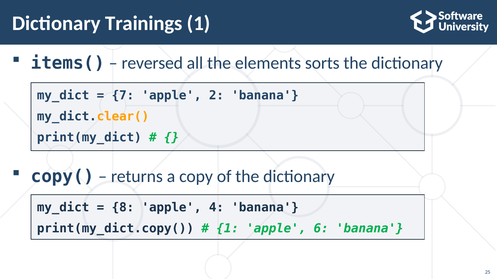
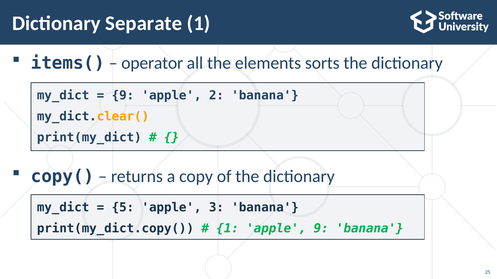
Trainings: Trainings -> Separate (144, 24)
reversed: reversed -> operator (152, 63)
7: 7 -> 9 (123, 96)
8: 8 -> 5 (123, 208)
4: 4 -> 3 (216, 208)
apple 6: 6 -> 9 (321, 229)
